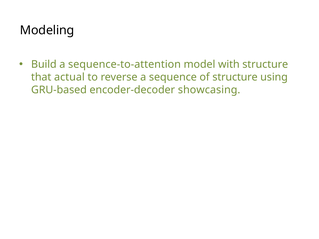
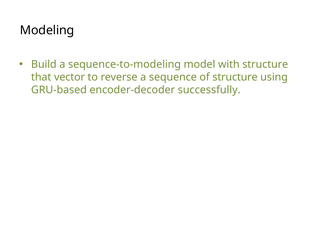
sequence-to-attention: sequence-to-attention -> sequence-to-modeling (125, 65)
actual: actual -> vector (69, 77)
showcasing: showcasing -> successfully (209, 90)
